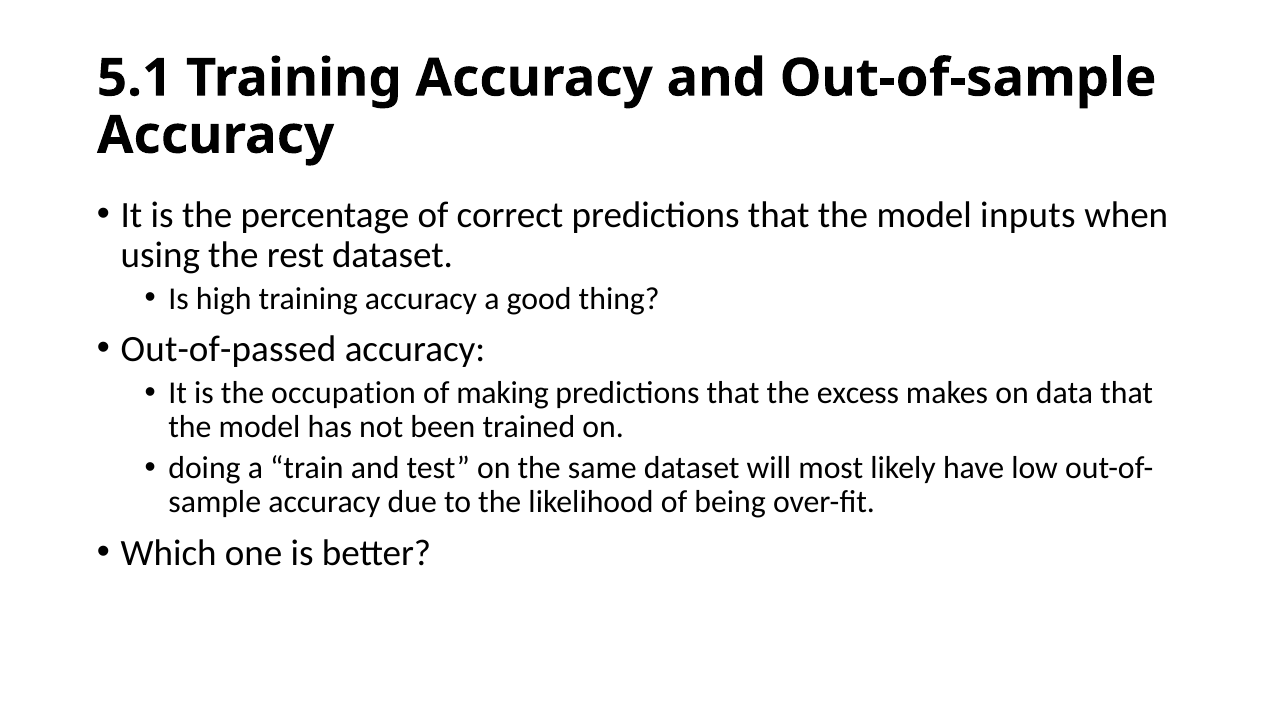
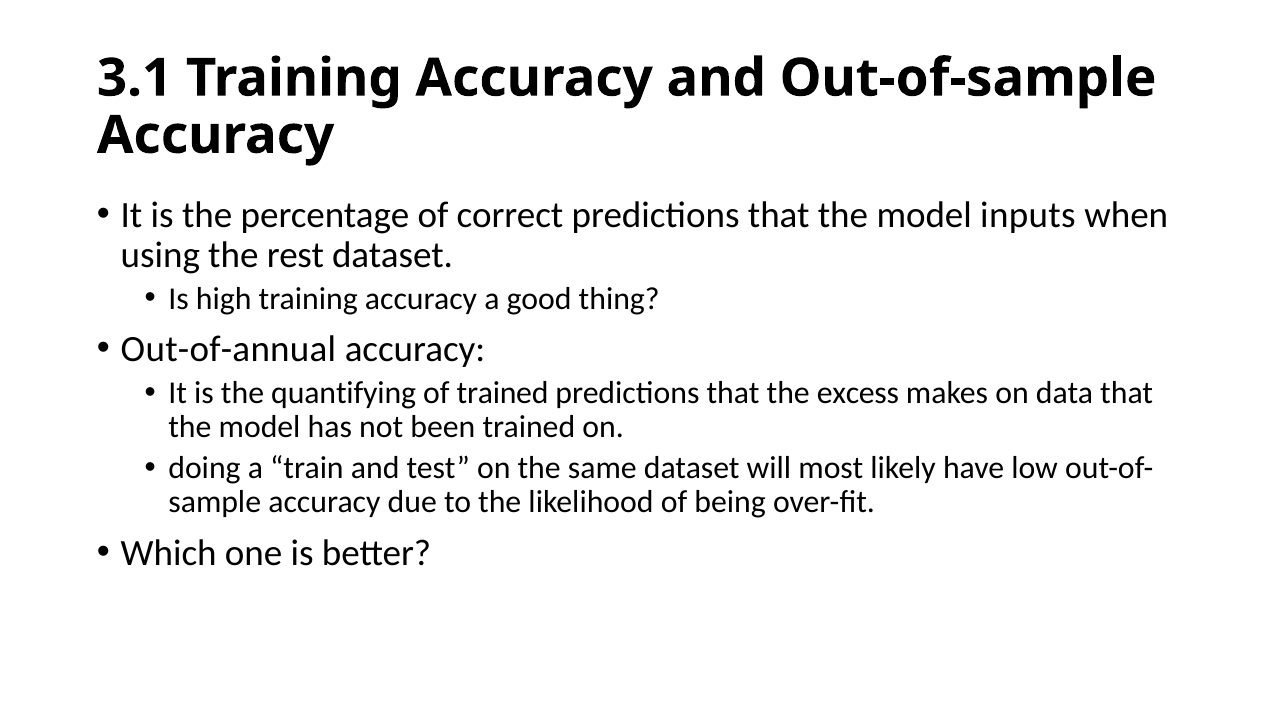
5.1: 5.1 -> 3.1 (135, 78)
Out-of-passed: Out-of-passed -> Out-of-annual (228, 349)
occupation: occupation -> quantifying (344, 393)
of making: making -> trained (503, 393)
